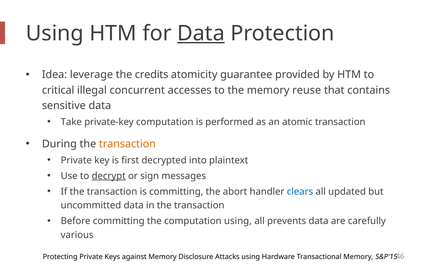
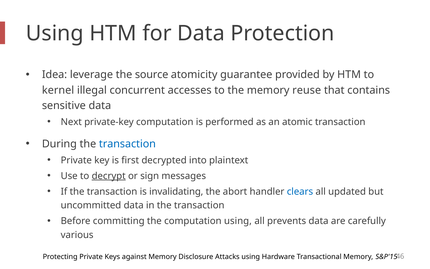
Data underline: present -> none (201, 33)
credits: credits -> source (152, 75)
critical: critical -> kernel (58, 90)
Take: Take -> Next (71, 122)
transaction colour: orange -> blue (127, 144)
is committing: committing -> invalidating (176, 191)
